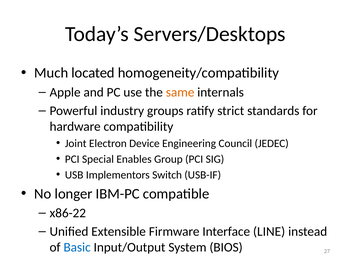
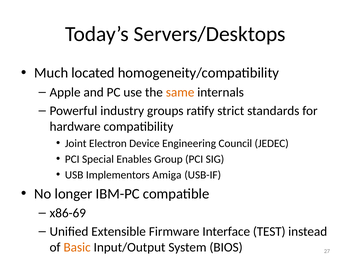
Switch: Switch -> Amiga (167, 175)
x86-22: x86-22 -> x86-69 (68, 213)
LINE: LINE -> TEST (269, 232)
Basic colour: blue -> orange (77, 248)
